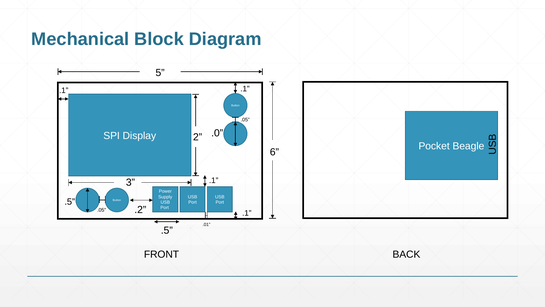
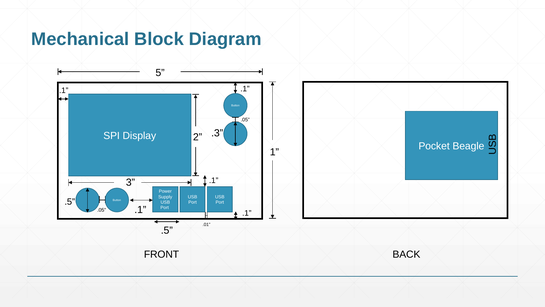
.0: .0 -> .3 (217, 133)
6: 6 -> 1 (274, 152)
.2: .2 -> .1 (140, 209)
